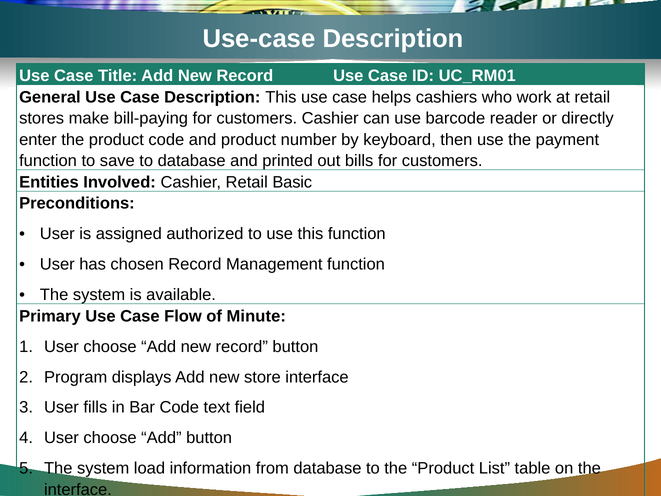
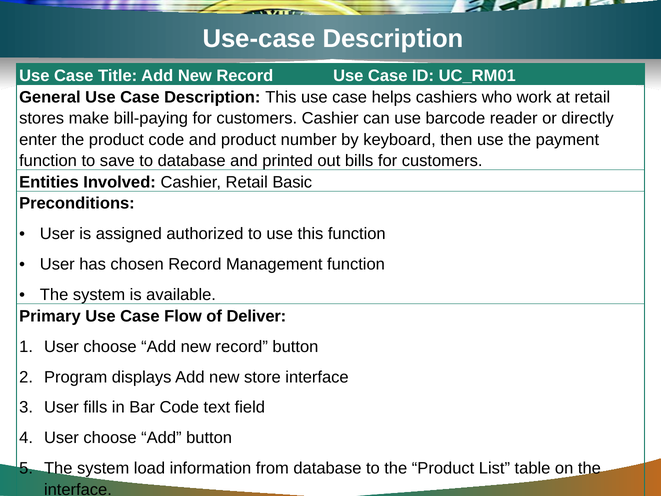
Minute: Minute -> Deliver (256, 316)
